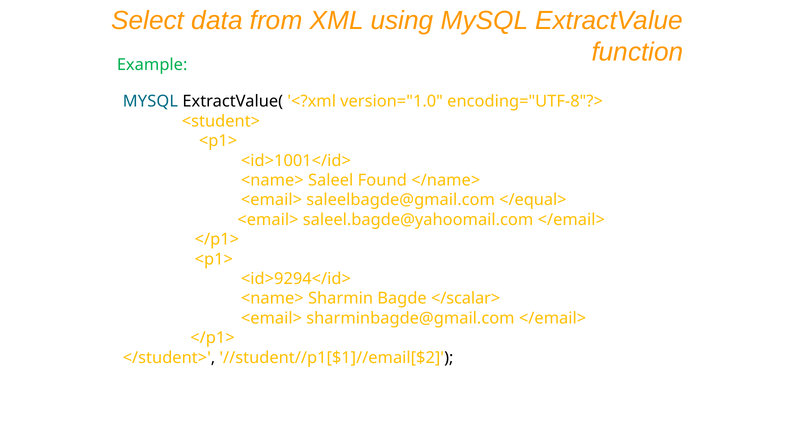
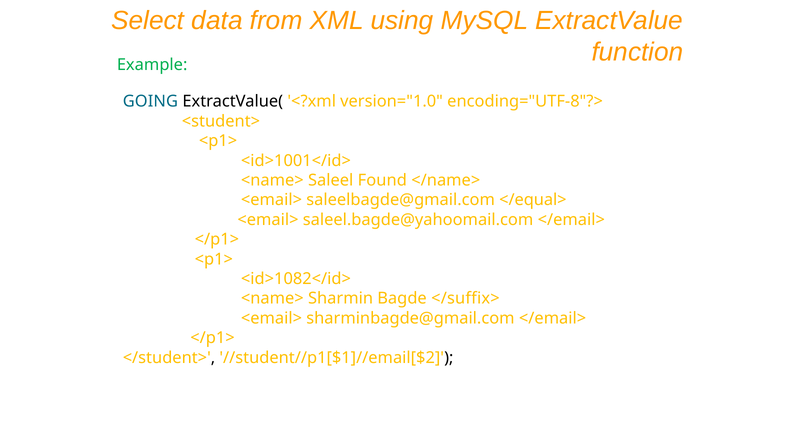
MYSQL: MYSQL -> GOING (150, 102)
<id>9294</id>: <id>9294</id> -> <id>1082</id> (296, 279)
</scalar>: </scalar> -> </suffix> (465, 299)
